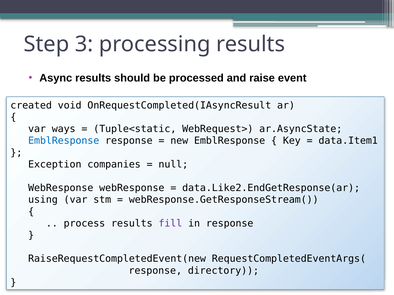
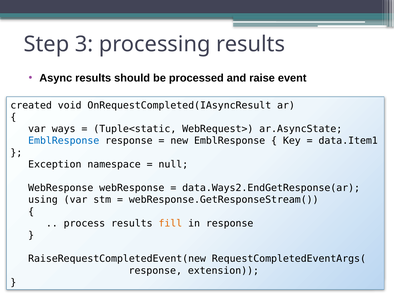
companies: companies -> namespace (114, 165)
data.Like2.EndGetResponse(ar: data.Like2.EndGetResponse(ar -> data.Ways2.EndGetResponse(ar (271, 188)
fill colour: purple -> orange (170, 224)
directory: directory -> extension (223, 271)
